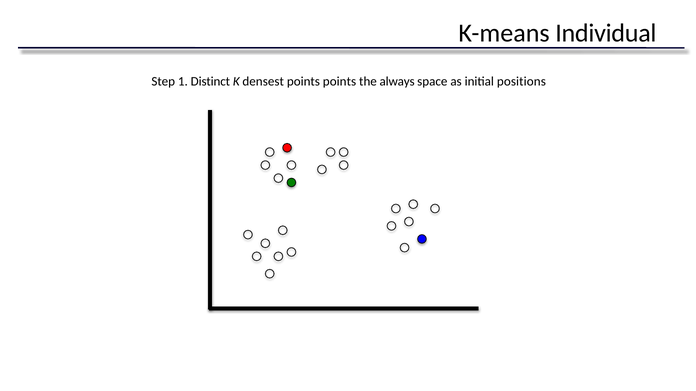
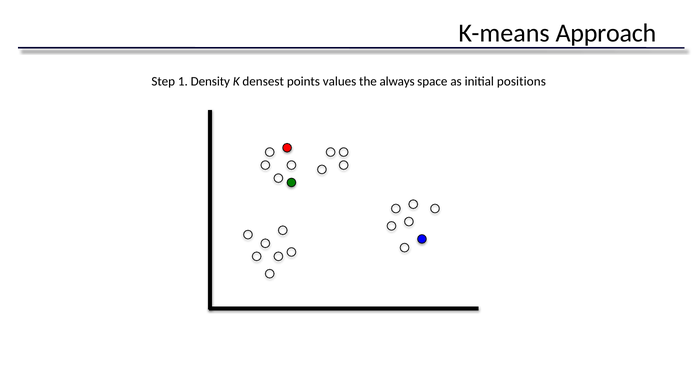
Individual: Individual -> Approach (606, 33)
Distinct: Distinct -> Density (210, 82)
points points: points -> values (340, 82)
